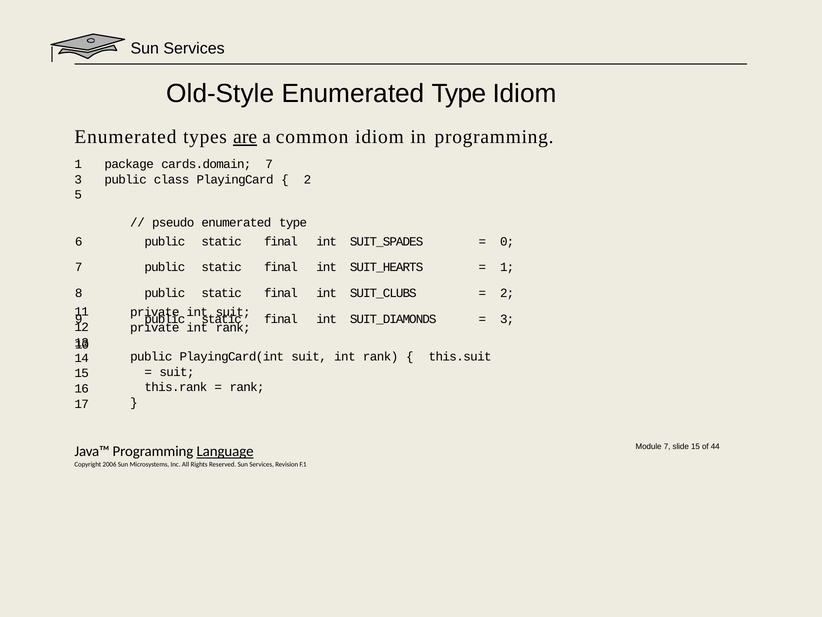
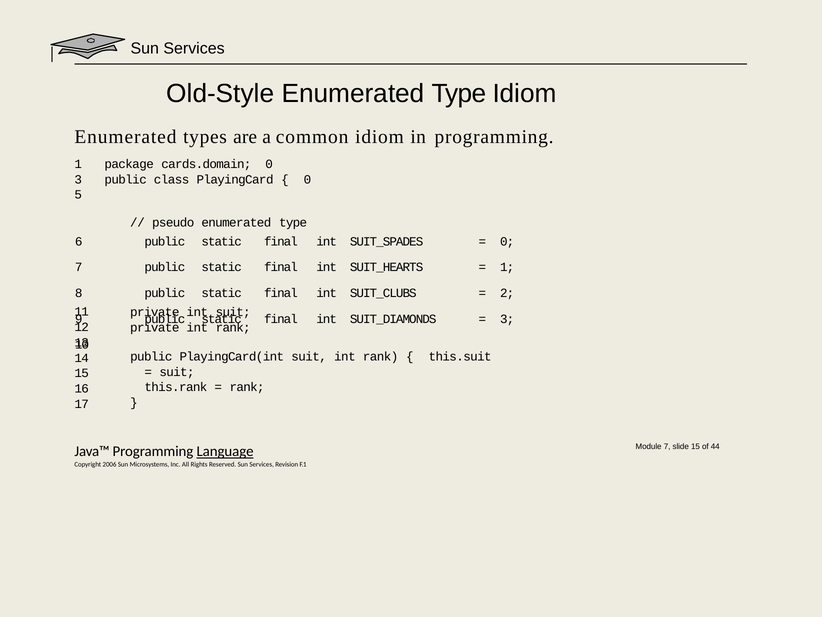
are underline: present -> none (245, 137)
cards.domain 7: 7 -> 0 (269, 164)
2: 2 -> 0 (307, 179)
